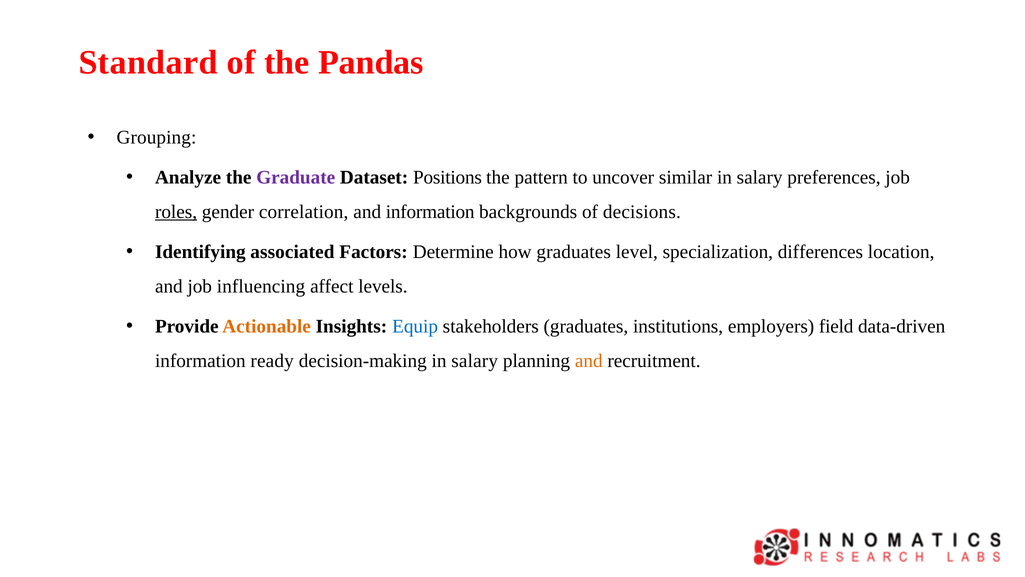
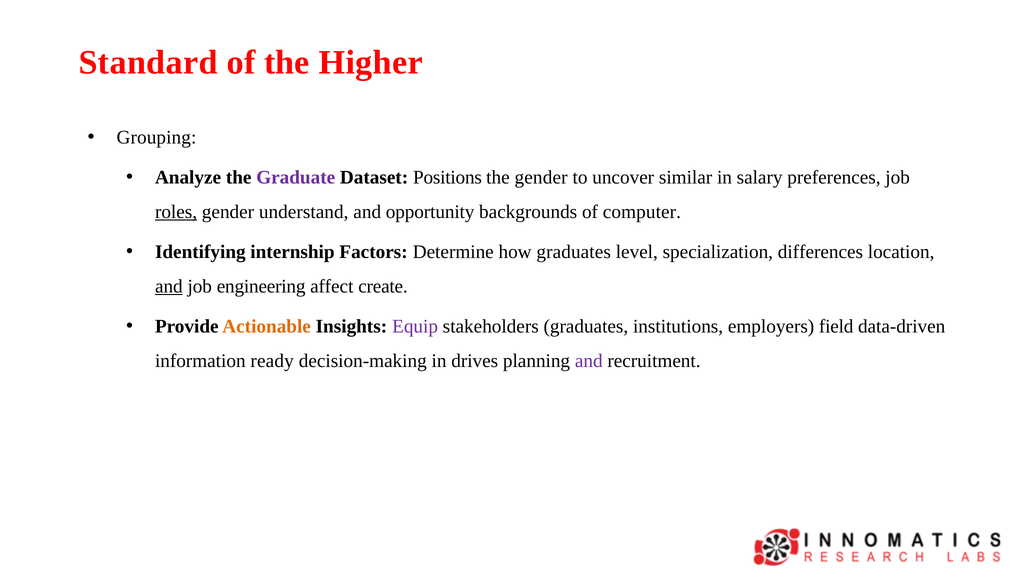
Pandas: Pandas -> Higher (371, 62)
the pattern: pattern -> gender (541, 177)
correlation: correlation -> understand (304, 212)
and information: information -> opportunity (430, 212)
decisions: decisions -> computer (642, 212)
associated: associated -> internship (292, 252)
and underline: none -> present (169, 286)
influencing: influencing -> engineering (261, 286)
levels: levels -> create (383, 286)
Equip colour: blue -> purple (415, 326)
decision-making in salary: salary -> drives (475, 361)
and colour: orange -> purple (589, 361)
